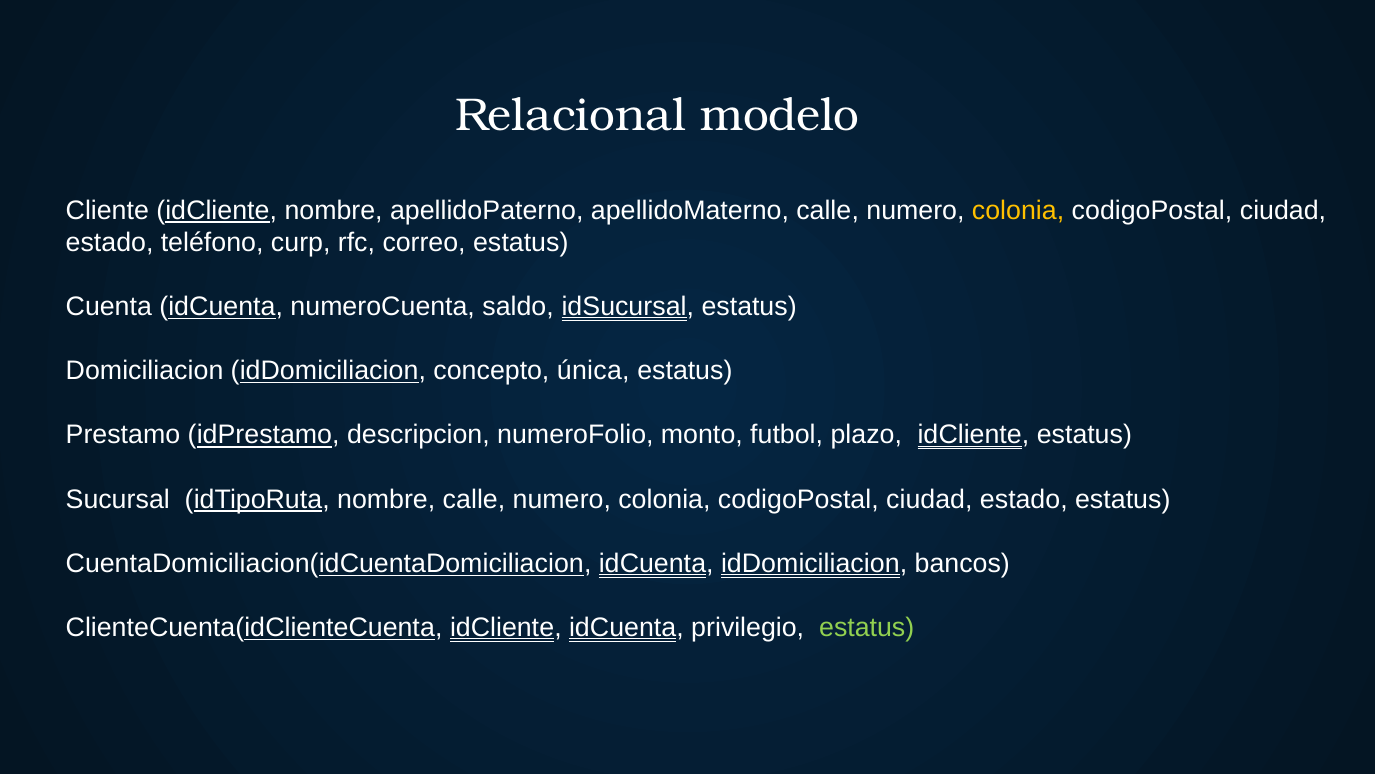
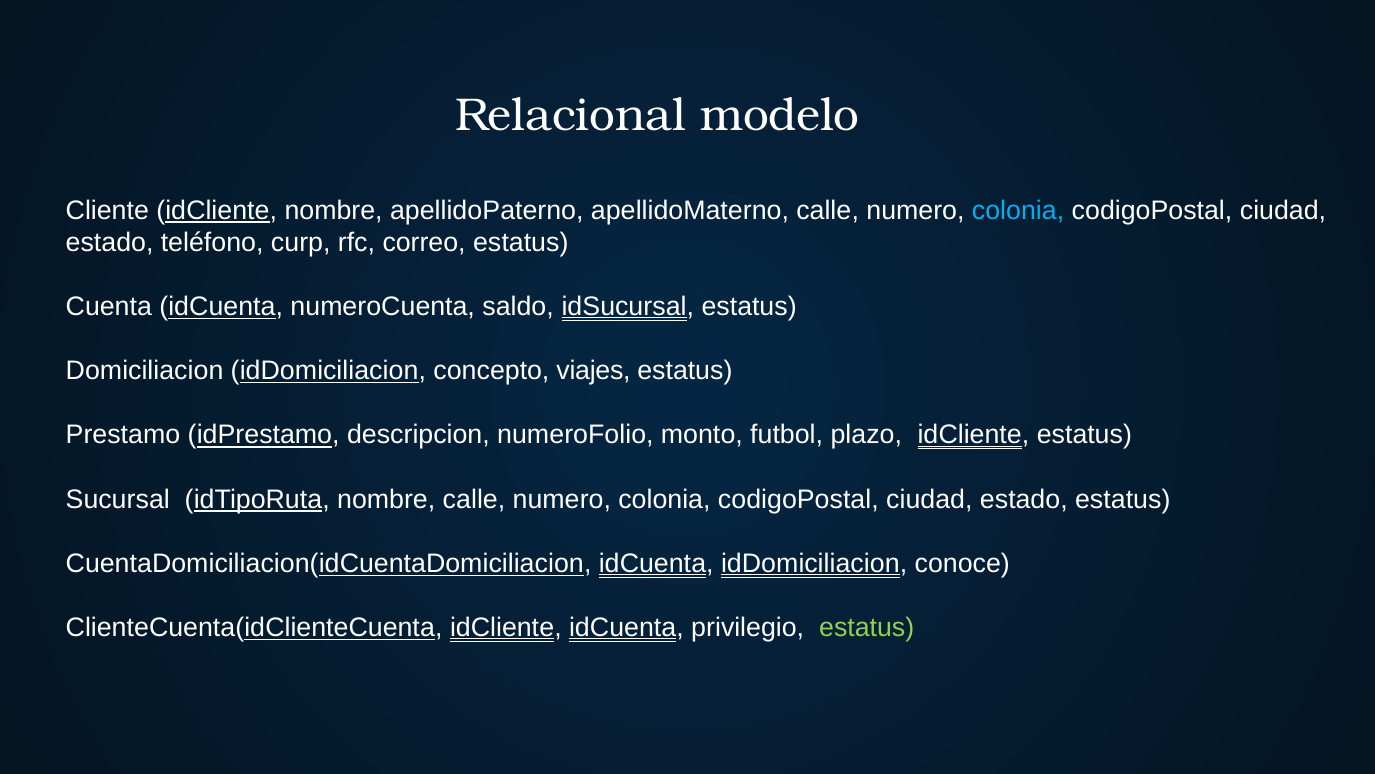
colonia colour: yellow -> light blue (1018, 210)
única: única -> viajes (593, 371)
bancos: bancos -> conoce (962, 563)
